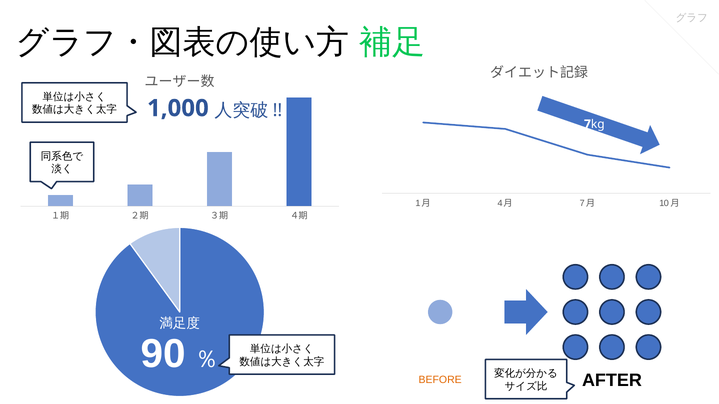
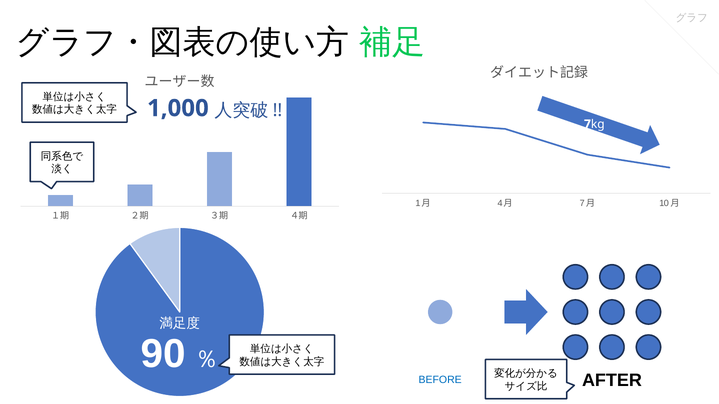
BEFORE colour: orange -> blue (440, 380)
